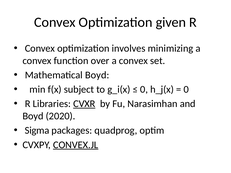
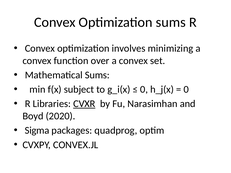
Optimization given: given -> sums (171, 22)
Mathematical Boyd: Boyd -> Sums (97, 75)
CONVEX.JL underline: present -> none (76, 145)
